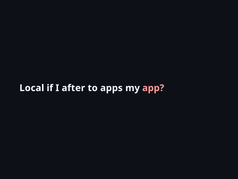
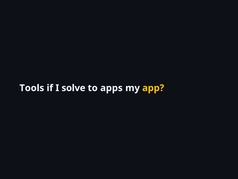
Local: Local -> Tools (32, 88)
after: after -> solve (73, 88)
app colour: pink -> yellow (153, 88)
